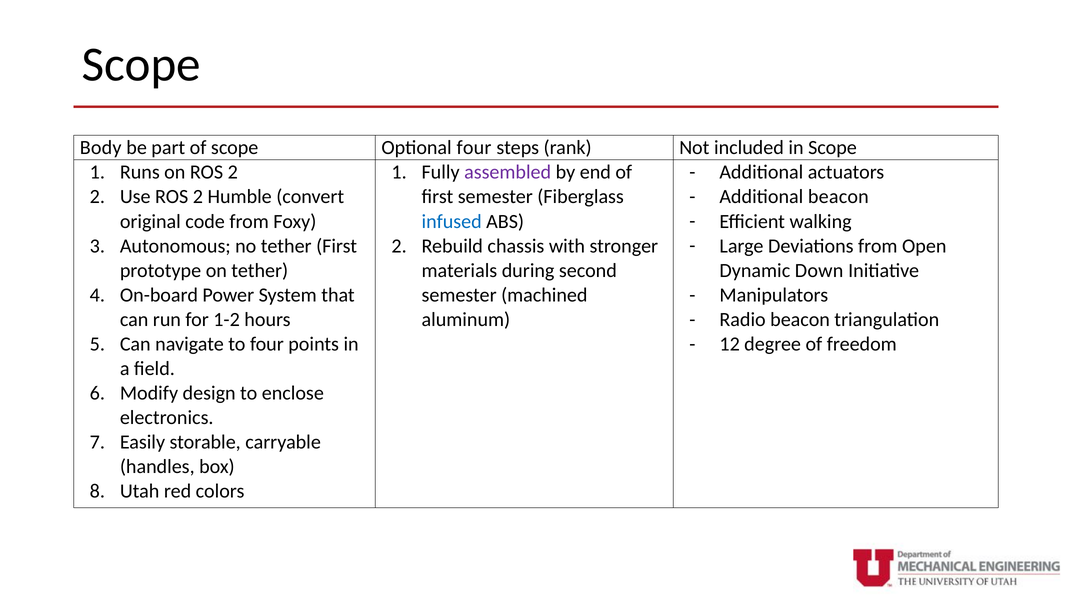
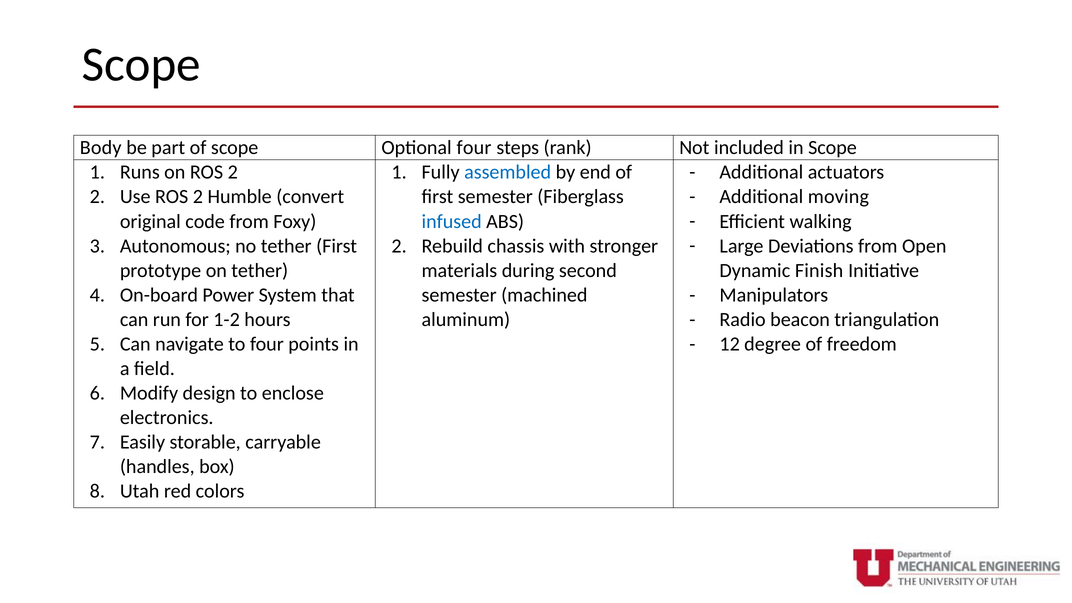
assembled colour: purple -> blue (508, 172)
Additional beacon: beacon -> moving (838, 197)
Down: Down -> Finish (819, 270)
